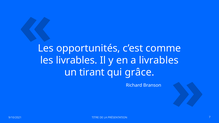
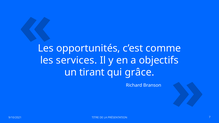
livrables: livrables -> services (77, 60)
a livrables: livrables -> objectifs (159, 60)
